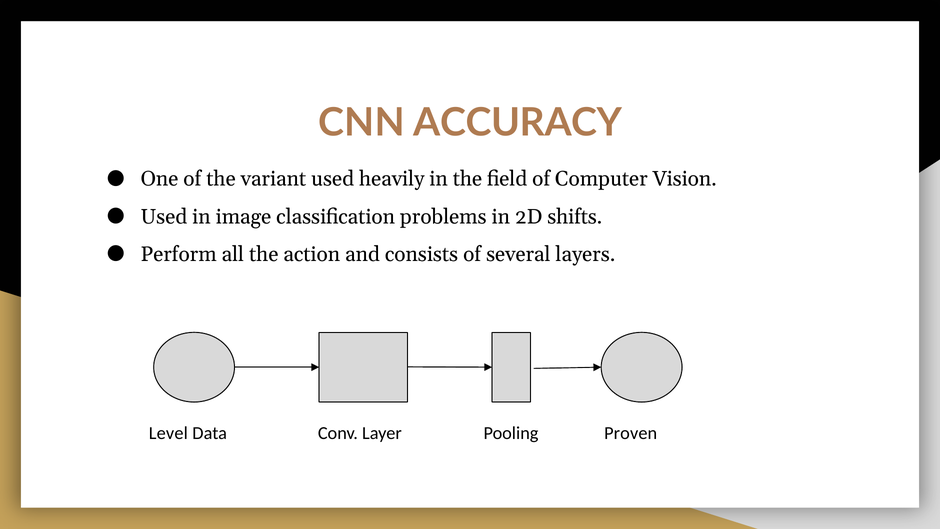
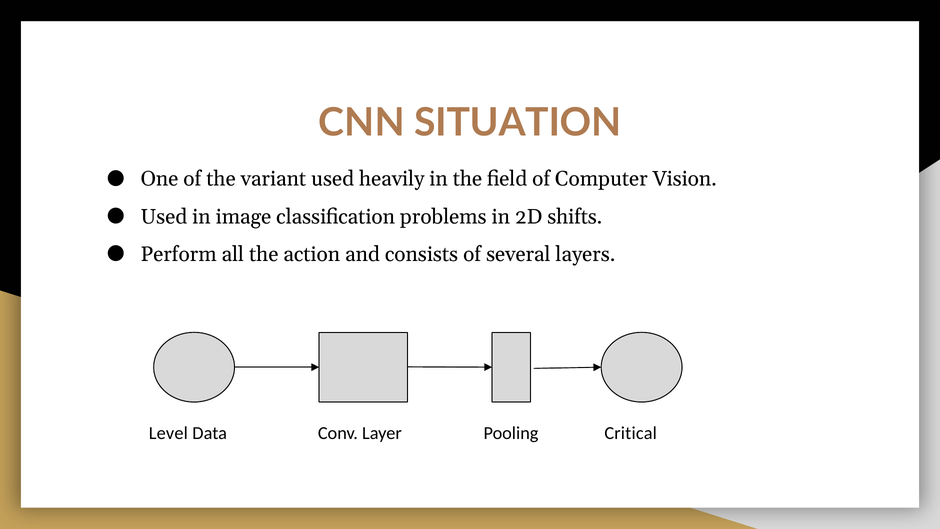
ACCURACY: ACCURACY -> SITUATION (518, 123)
Proven: Proven -> Critical (631, 433)
